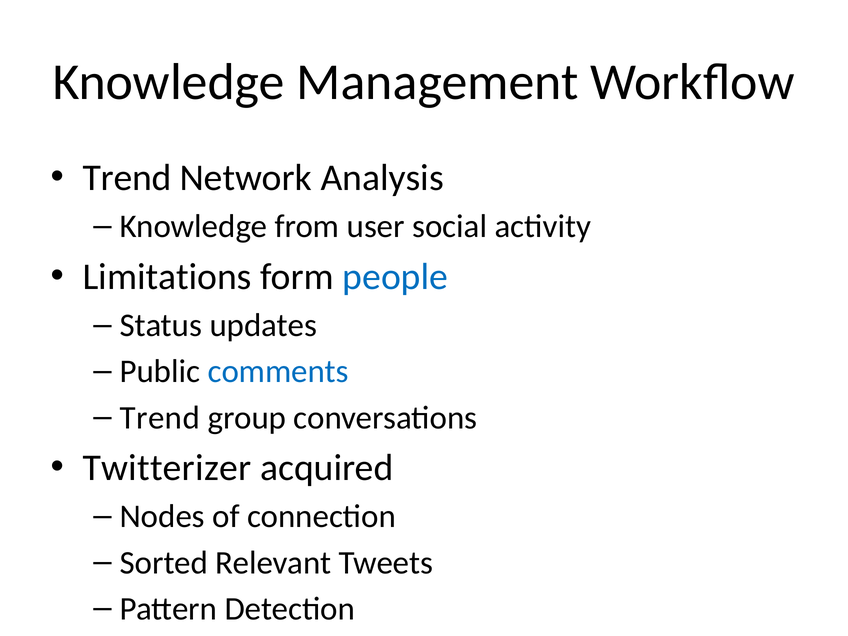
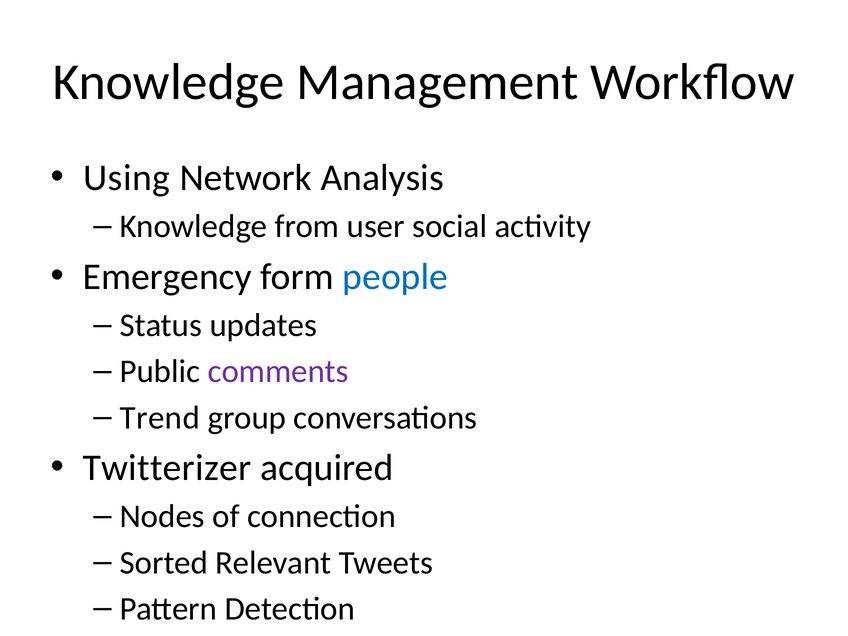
Trend: Trend -> Using (127, 178)
Limitations: Limitations -> Emergency (167, 277)
comments colour: blue -> purple (278, 372)
